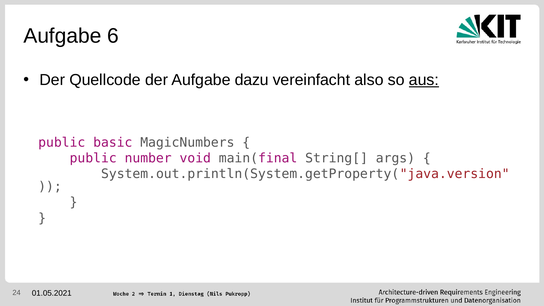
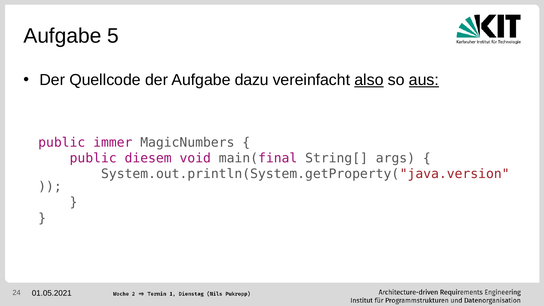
6: 6 -> 5 (113, 36)
also underline: none -> present (369, 80)
basic: basic -> immer (113, 143)
number: number -> diesem (148, 158)
